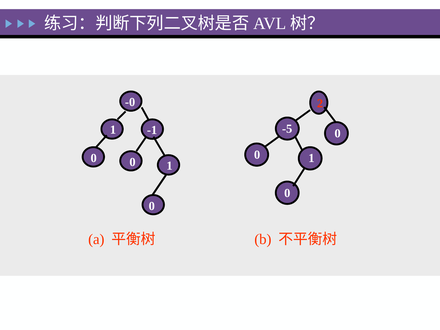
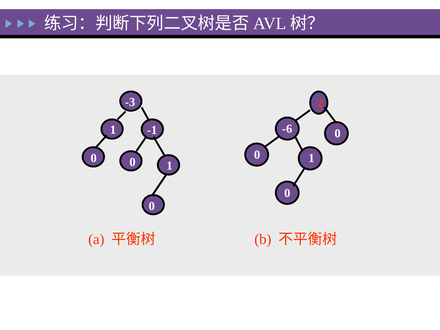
-0: -0 -> -3 (130, 102)
-5: -5 -> -6 (287, 129)
